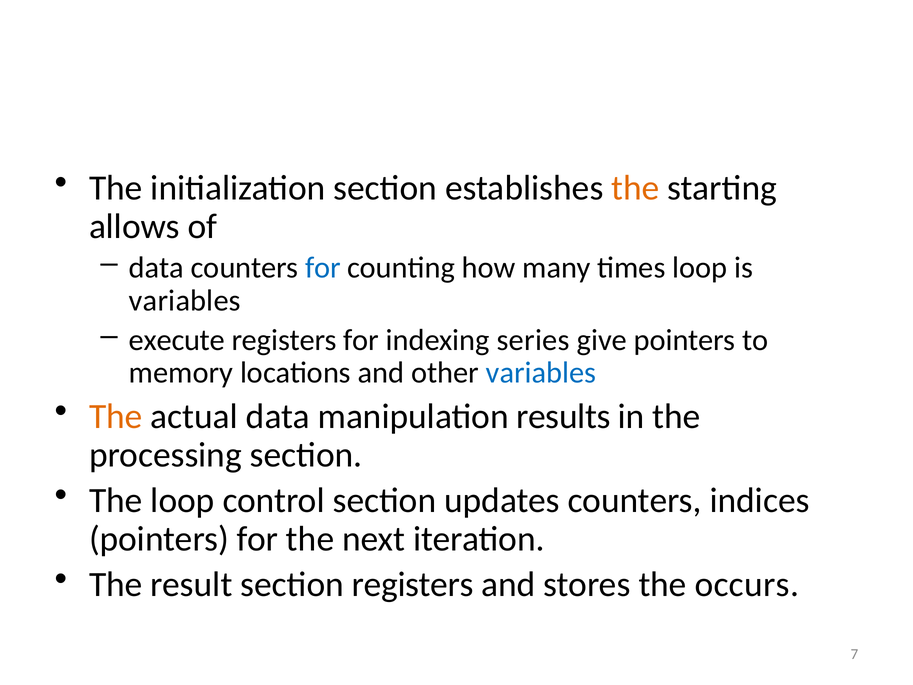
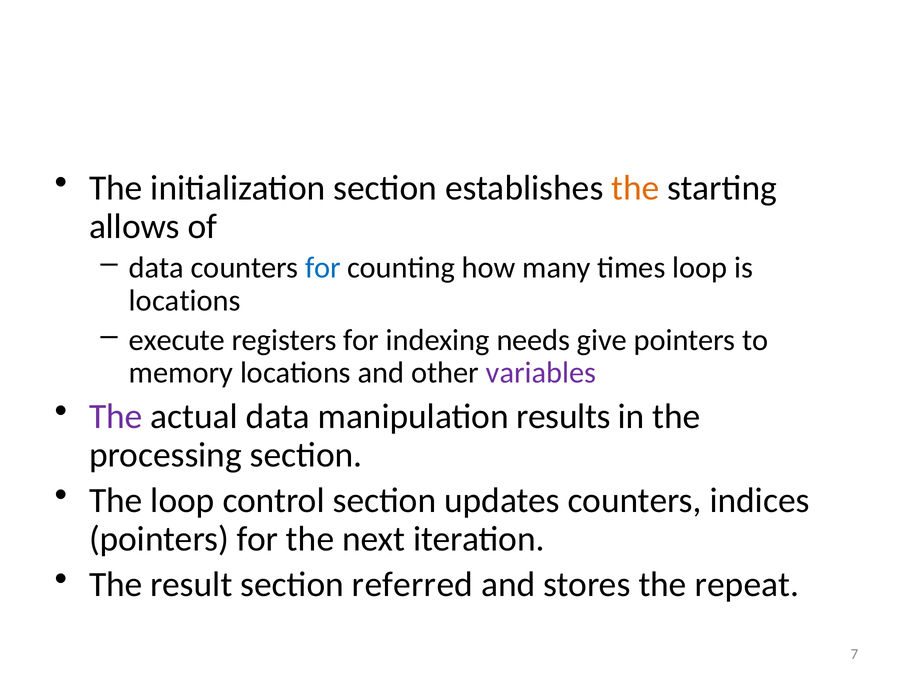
variables: variables -> locations (185, 301)
series: series -> needs (533, 340)
variables colour: blue -> purple (541, 373)
The colour: orange -> purple (116, 416)
section registers: registers -> referred (413, 584)
occurs: occurs -> repeat (747, 584)
